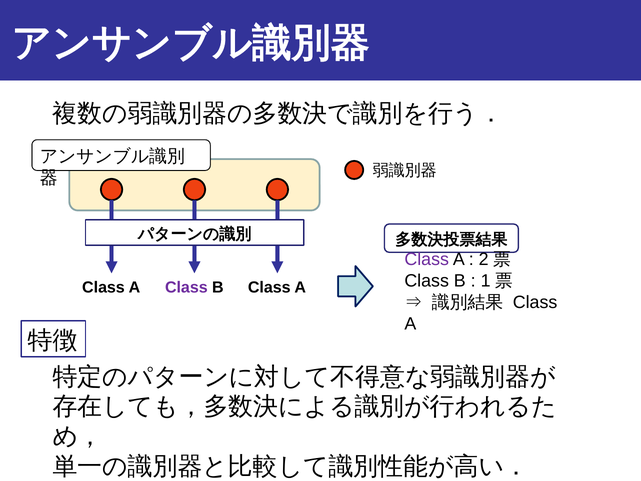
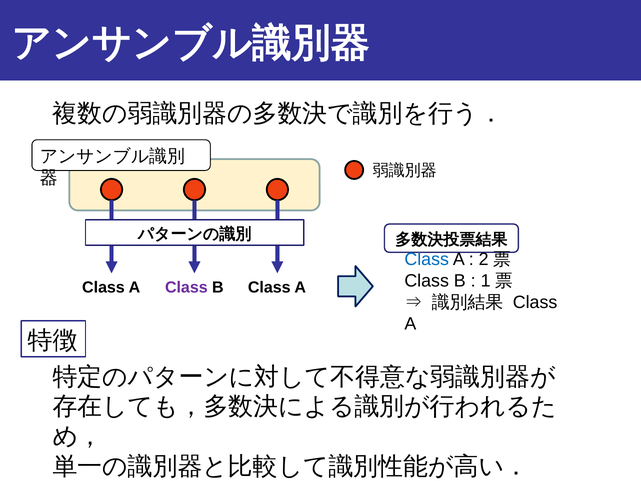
Class colour: purple -> blue (427, 259)
